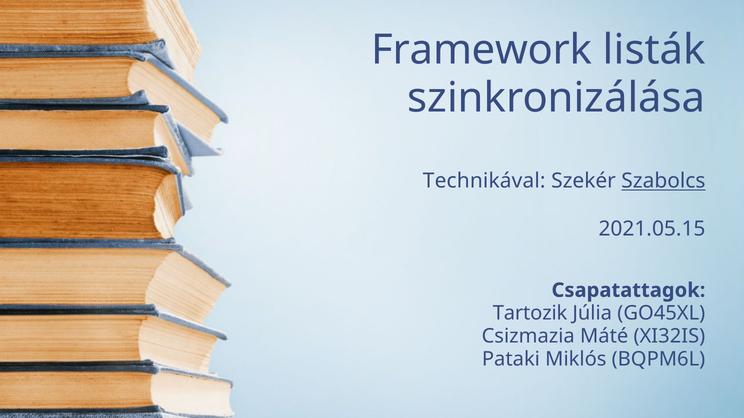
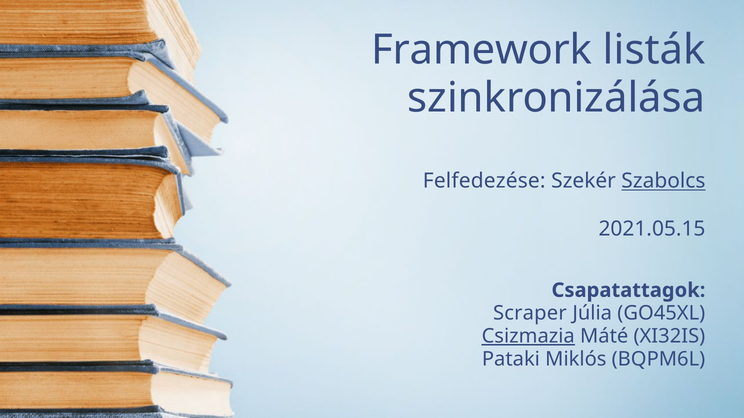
Technikával: Technikával -> Felfedezése (484, 181)
Tartozik: Tartozik -> Scraper (530, 314)
Csizmazia underline: none -> present (528, 337)
